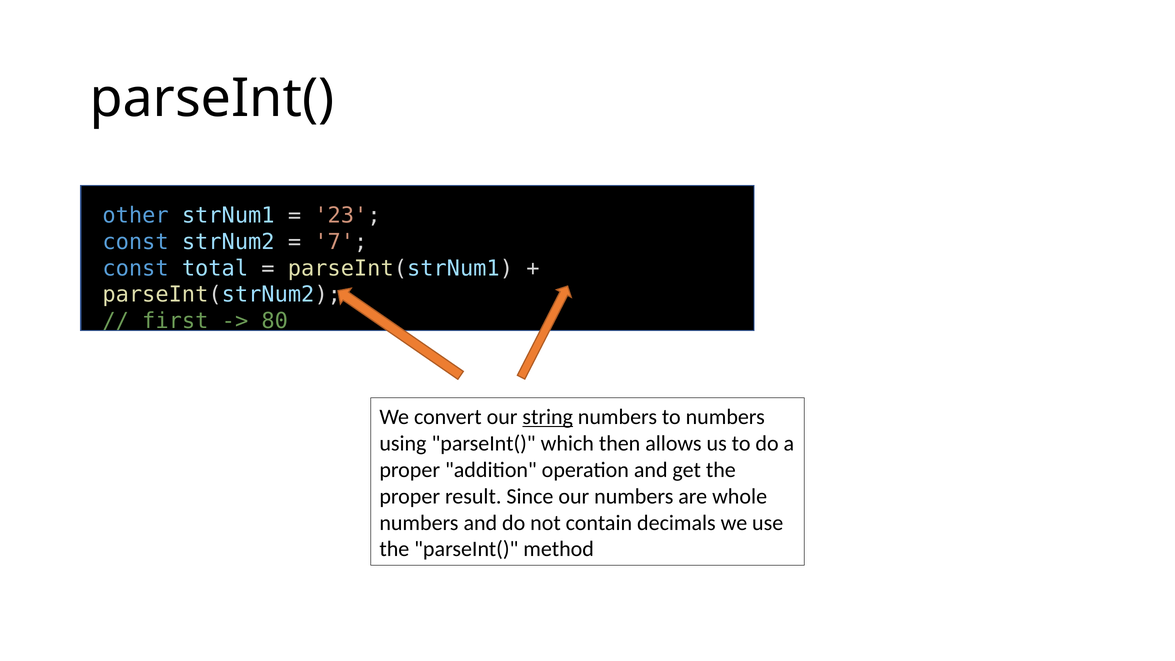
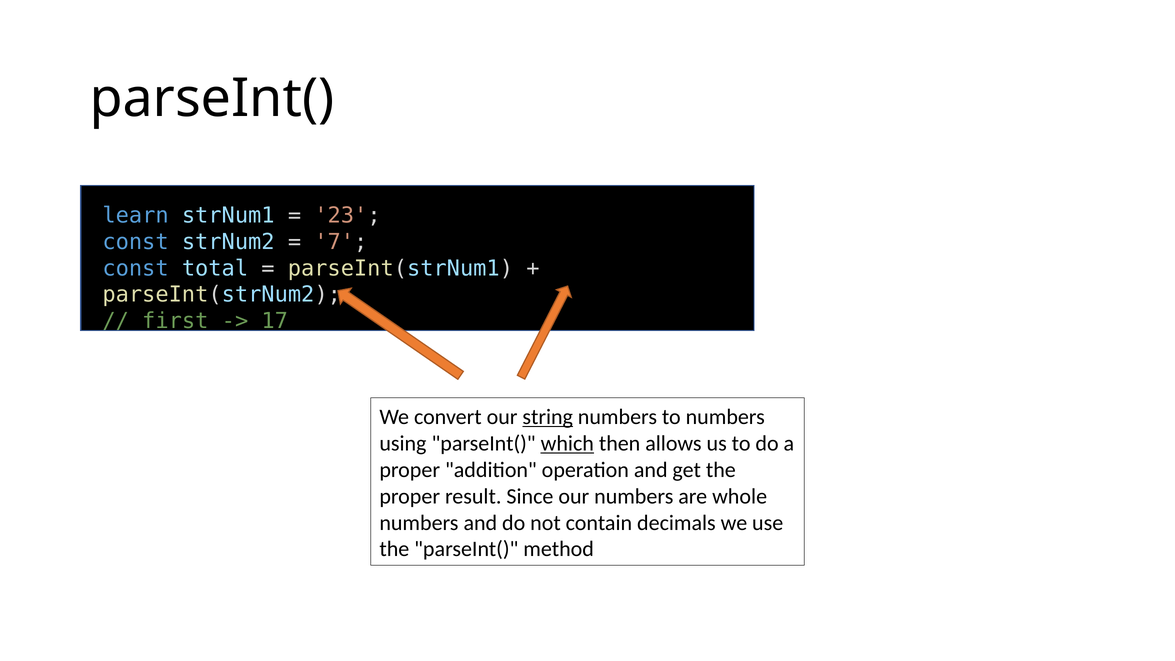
other: other -> learn (136, 215)
80: 80 -> 17 (275, 321)
which underline: none -> present (567, 443)
